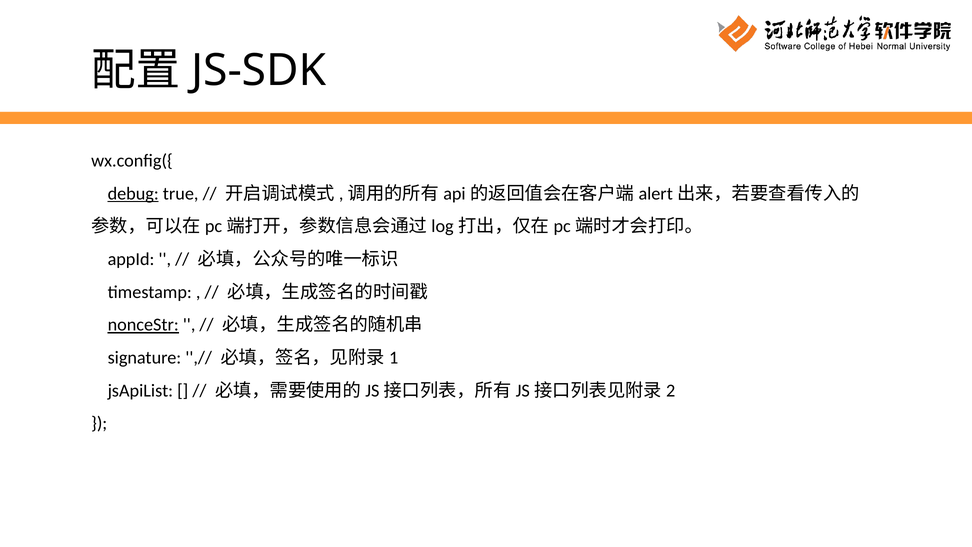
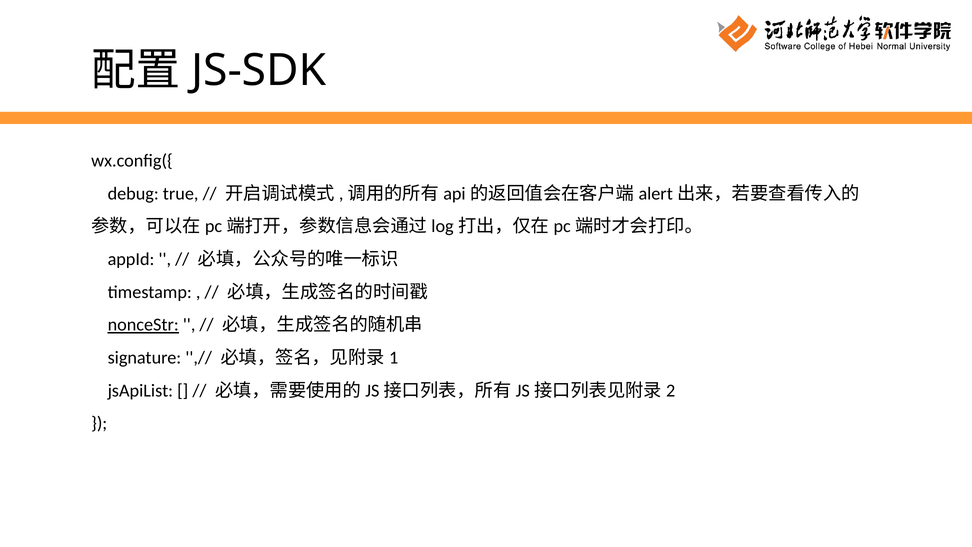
debug underline: present -> none (133, 194)
